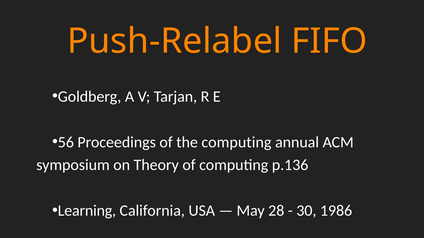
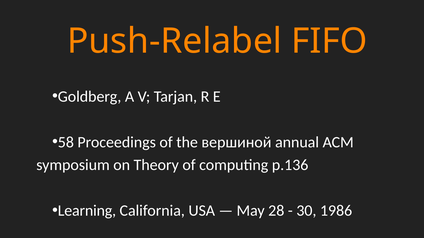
56: 56 -> 58 (66, 142)
the computing: computing -> вершиной (236, 142)
